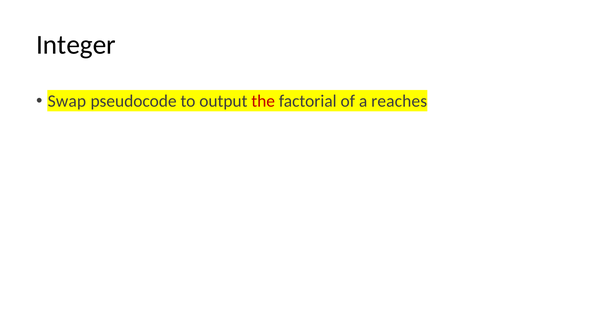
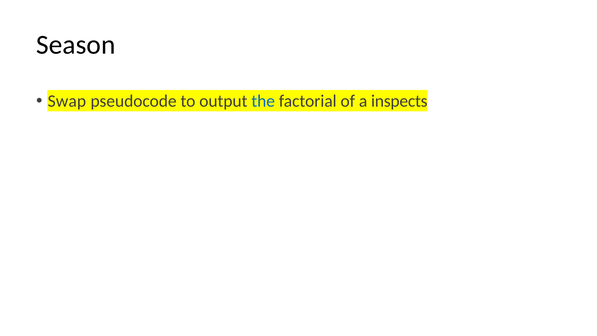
Integer: Integer -> Season (76, 45)
the colour: red -> blue (263, 101)
reaches: reaches -> inspects (399, 101)
